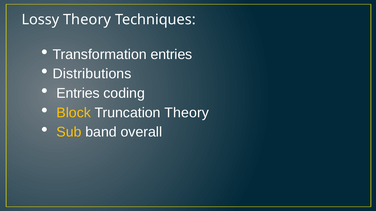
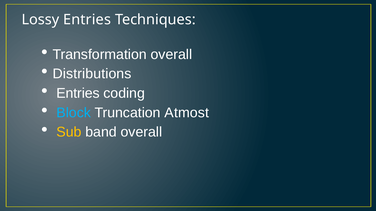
Lossy Theory: Theory -> Entries (87, 20)
Transformation entries: entries -> overall (171, 55)
Block colour: yellow -> light blue (74, 113)
Truncation Theory: Theory -> Atmost (187, 113)
